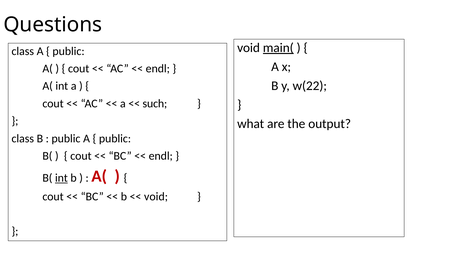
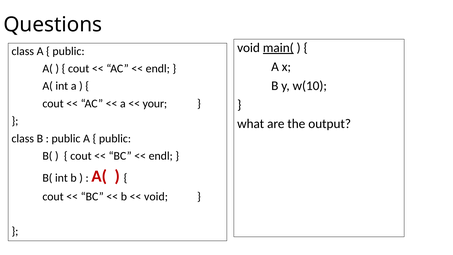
w(22: w(22 -> w(10 (310, 86)
such: such -> your (155, 103)
int underline: present -> none (61, 178)
